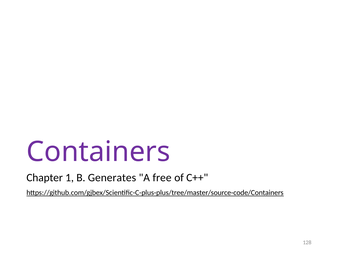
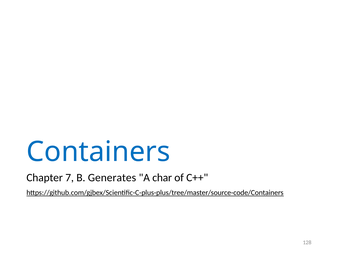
Containers colour: purple -> blue (98, 152)
1: 1 -> 7 (70, 177)
free: free -> char (162, 177)
